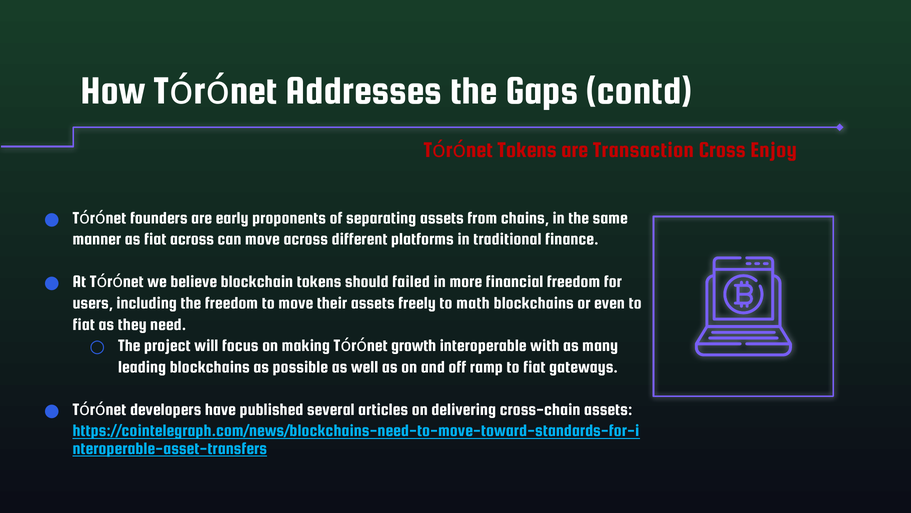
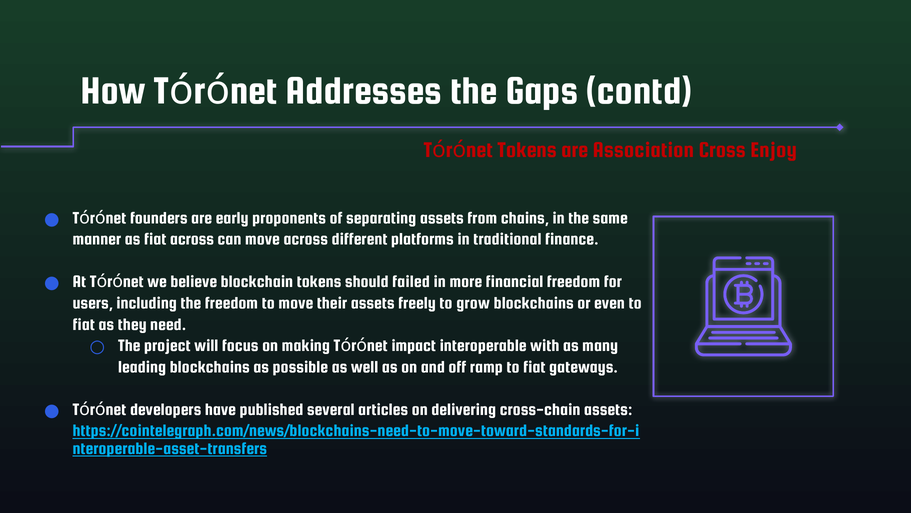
Transaction: Transaction -> Association (643, 150)
math: math -> grow (473, 303)
growth: growth -> impact (414, 345)
